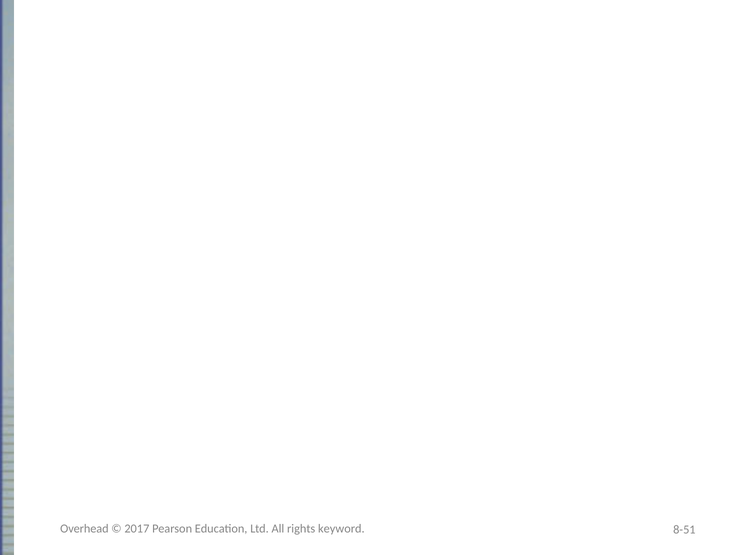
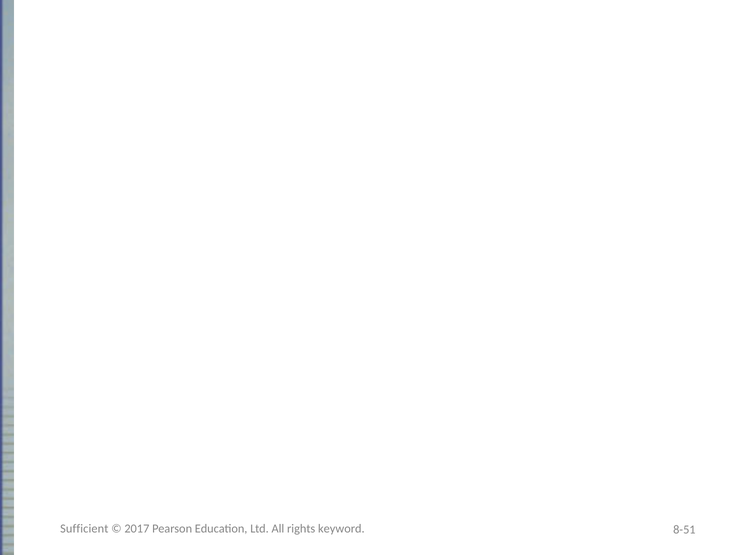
Overhead: Overhead -> Sufficient (84, 529)
